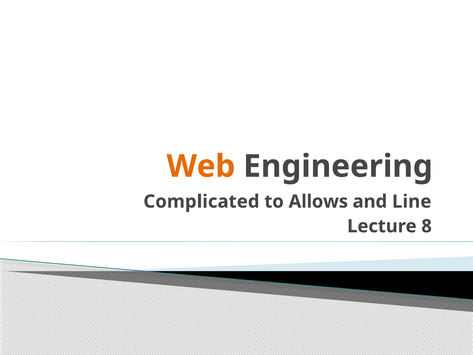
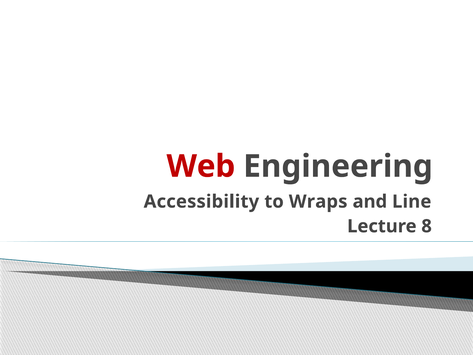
Web colour: orange -> red (201, 166)
Complicated: Complicated -> Accessibility (201, 201)
Allows: Allows -> Wraps (318, 201)
